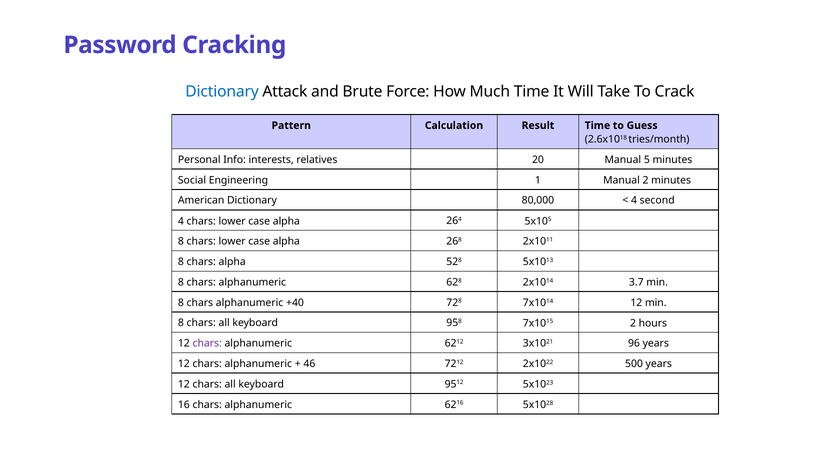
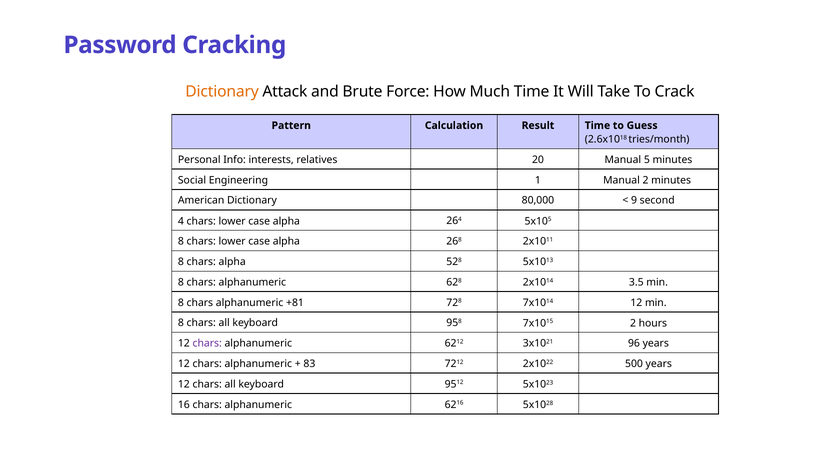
Dictionary colour: blue -> orange (222, 92)
4: 4 -> 9 (634, 201)
3.7: 3.7 -> 3.5 (636, 283)
+40: +40 -> +81 (295, 303)
46: 46 -> 83 (309, 364)
